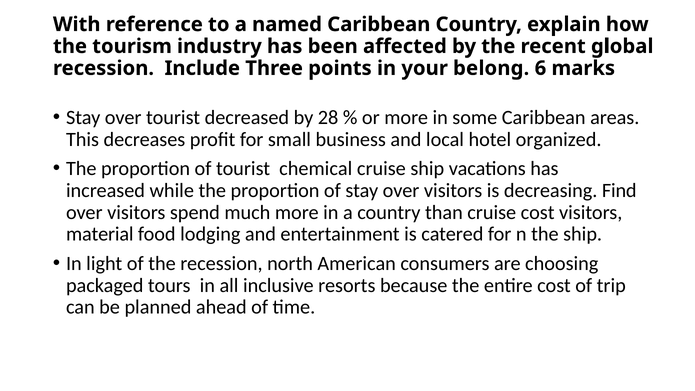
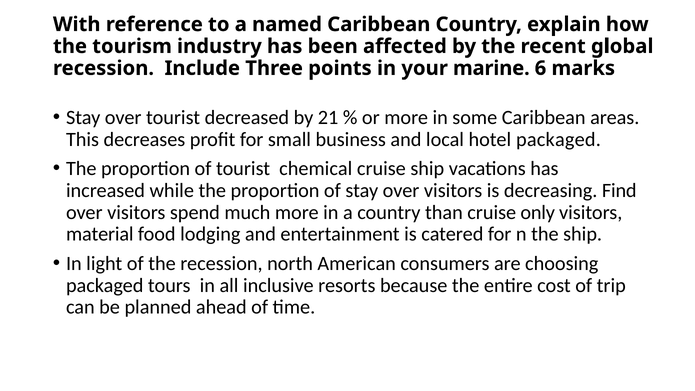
belong: belong -> marine (491, 68)
28: 28 -> 21 (328, 118)
hotel organized: organized -> packaged (558, 139)
cruise cost: cost -> only (538, 212)
